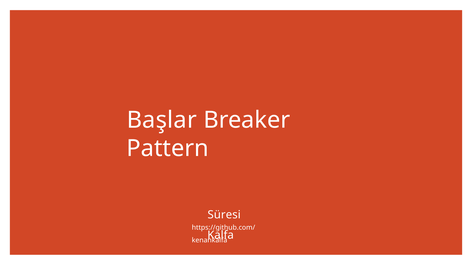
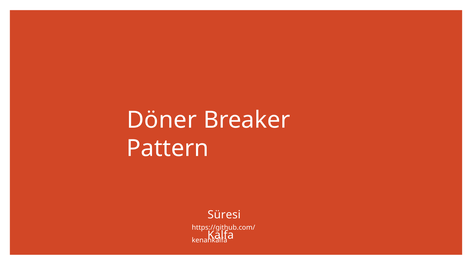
Başlar: Başlar -> Döner (162, 120)
